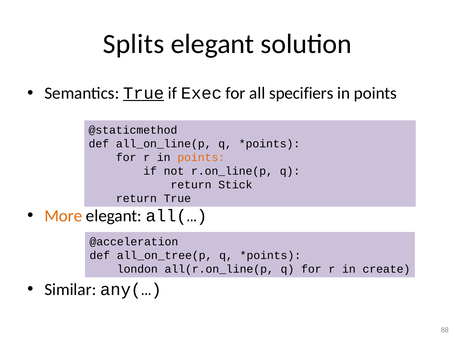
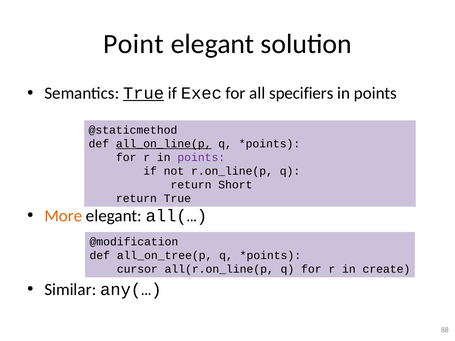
Splits: Splits -> Point (134, 44)
all_on_line(p underline: none -> present (164, 144)
points colour: orange -> purple (201, 158)
Stick: Stick -> Short (235, 185)
@acceleration: @acceleration -> @modification (134, 242)
london: london -> cursor (137, 269)
